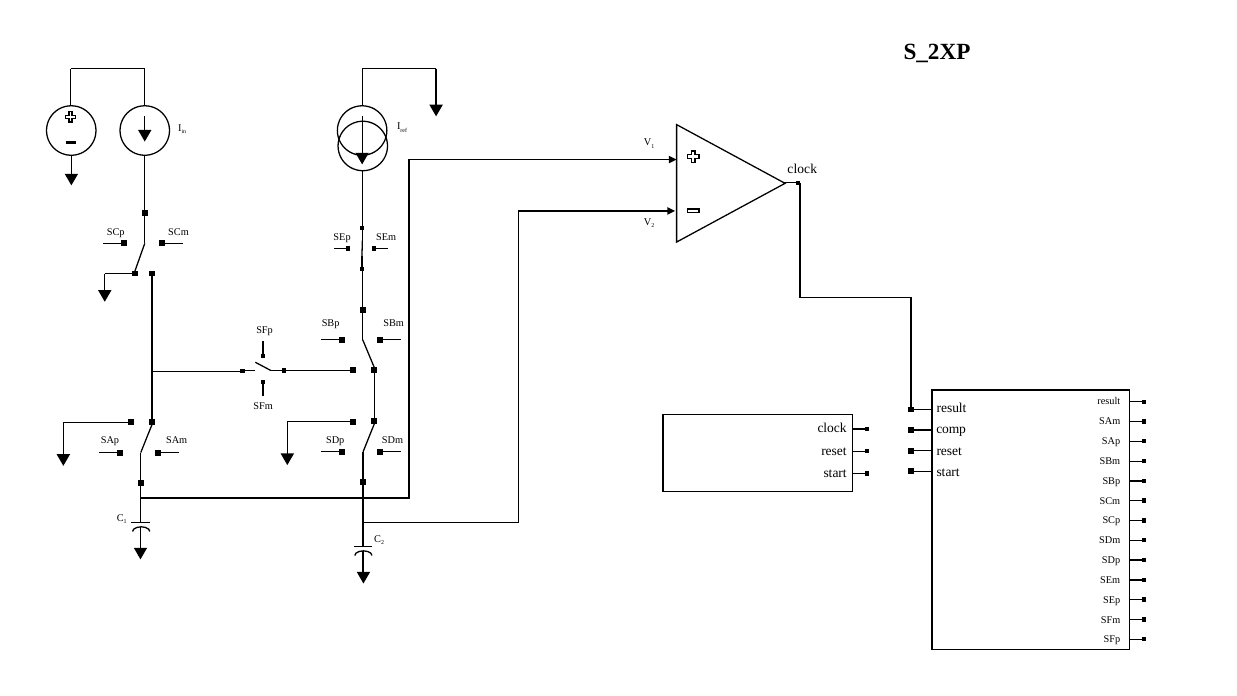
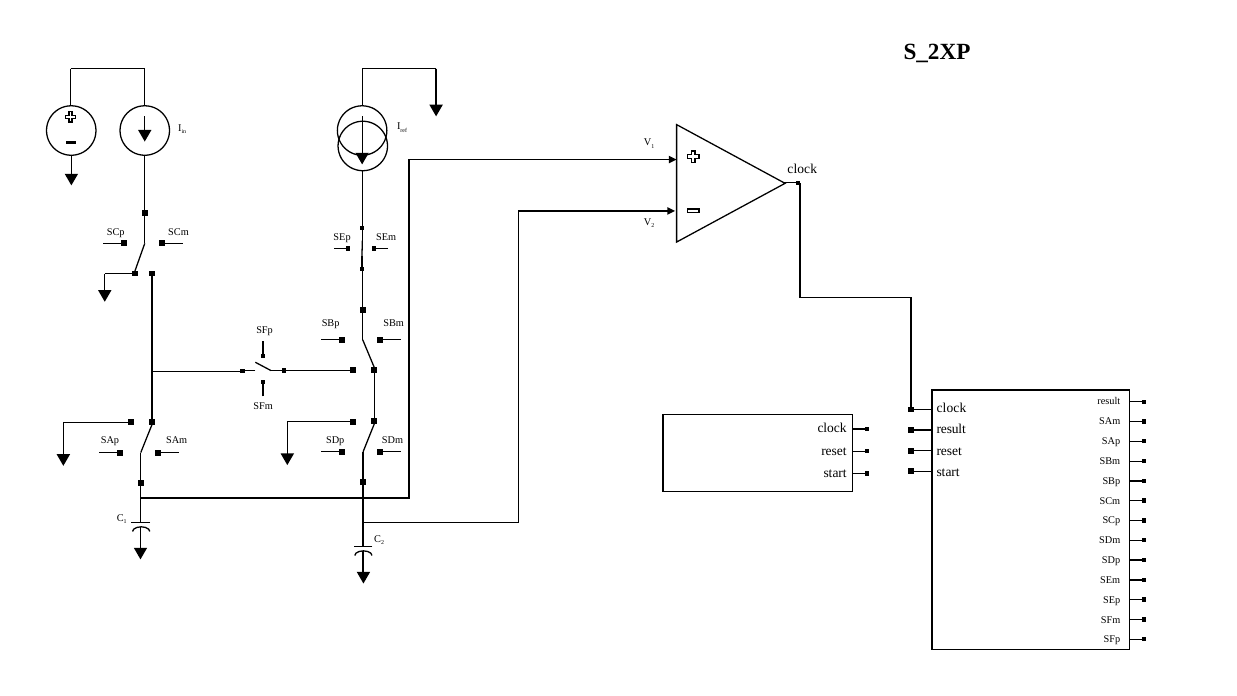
result: result -> clock (951, 408)
comp: comp -> result (951, 429)
